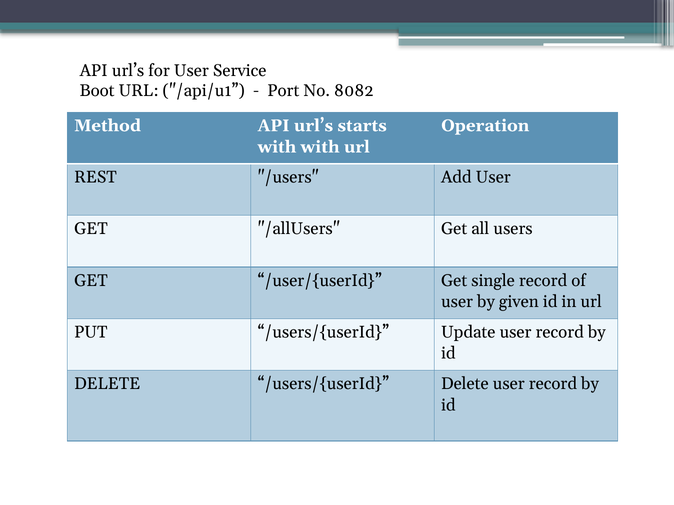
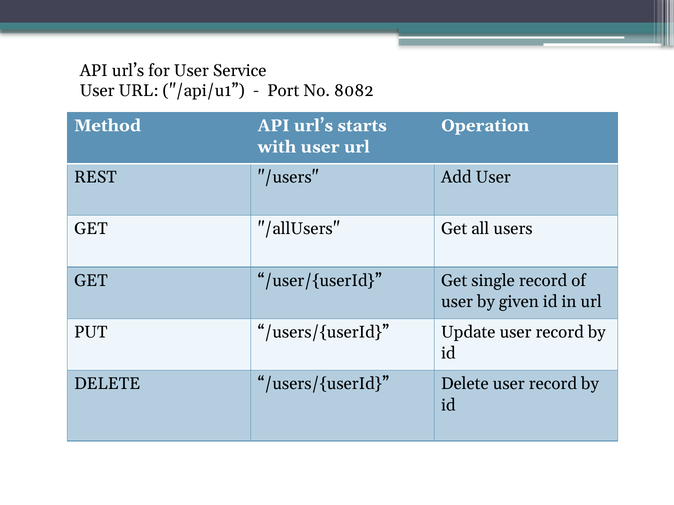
Boot: Boot -> User (97, 91)
with with: with -> user (320, 147)
